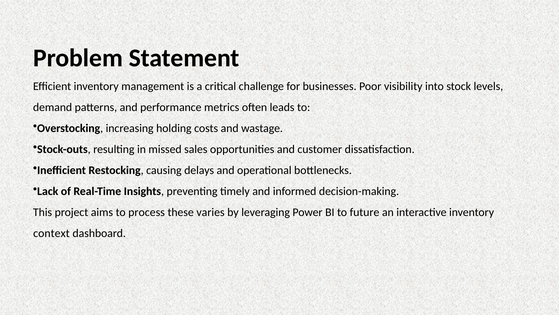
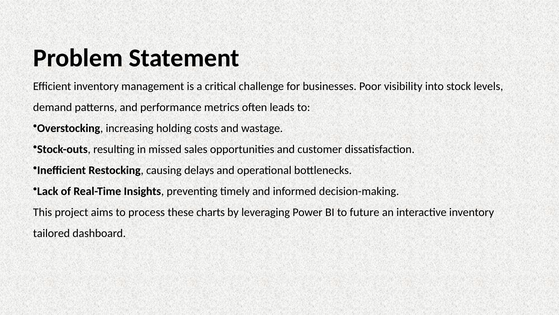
varies: varies -> charts (211, 212)
context: context -> tailored (51, 233)
